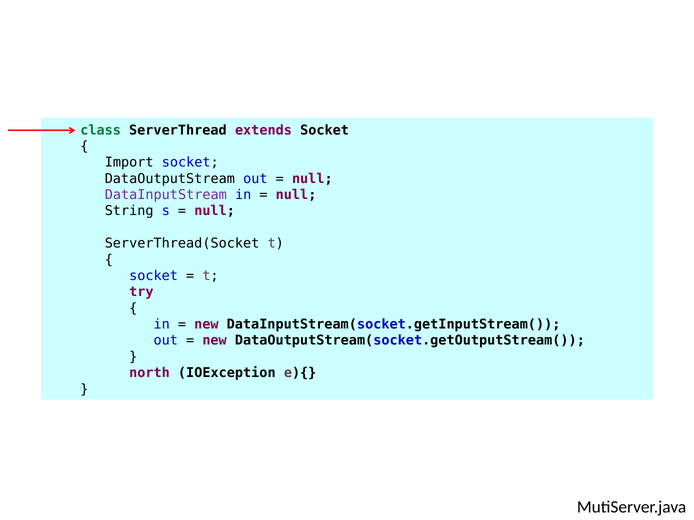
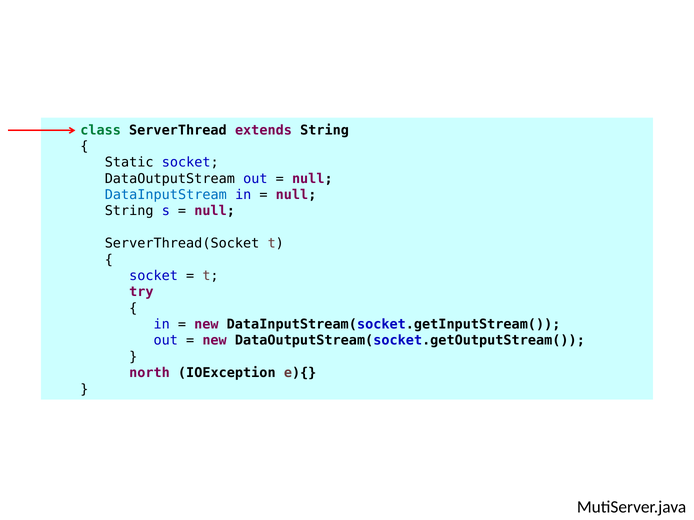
extends Socket: Socket -> String (325, 130)
Import: Import -> Static (129, 163)
DataInputStream colour: purple -> blue (166, 195)
